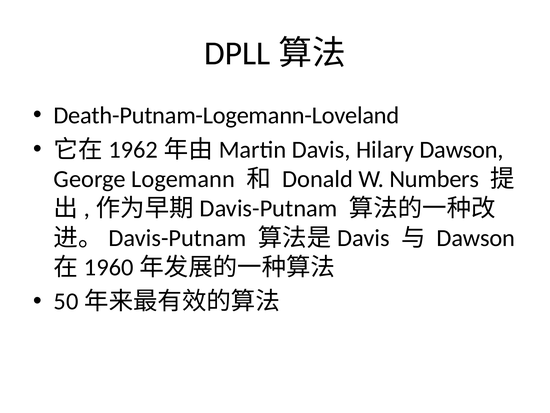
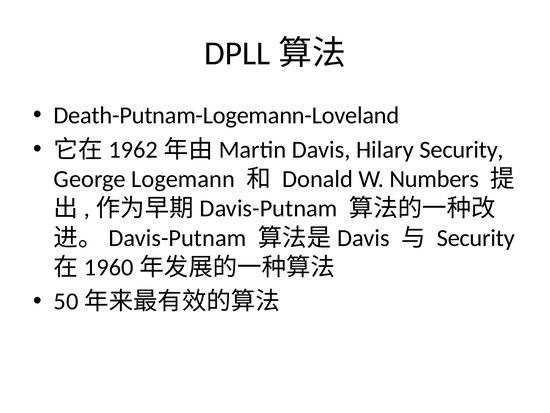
Hilary Dawson: Dawson -> Security (462, 150)
Dawson: Dawson -> Security (476, 238)
